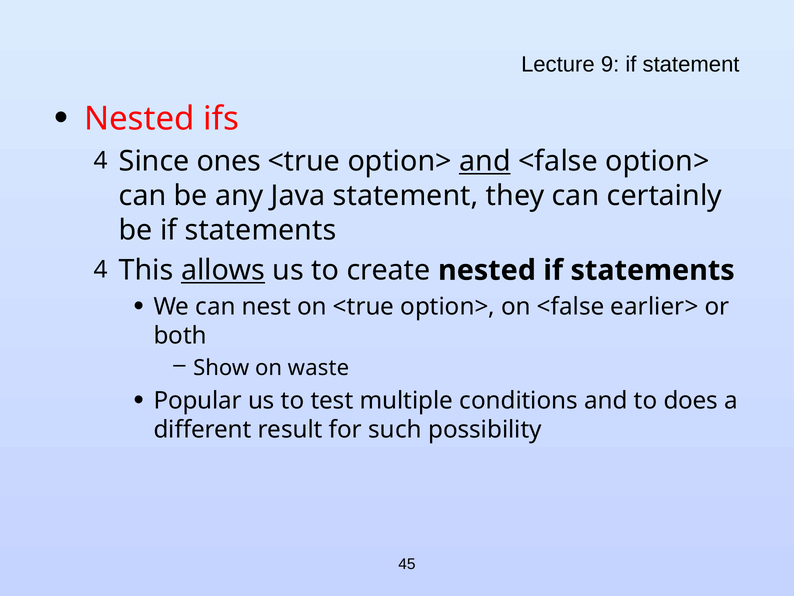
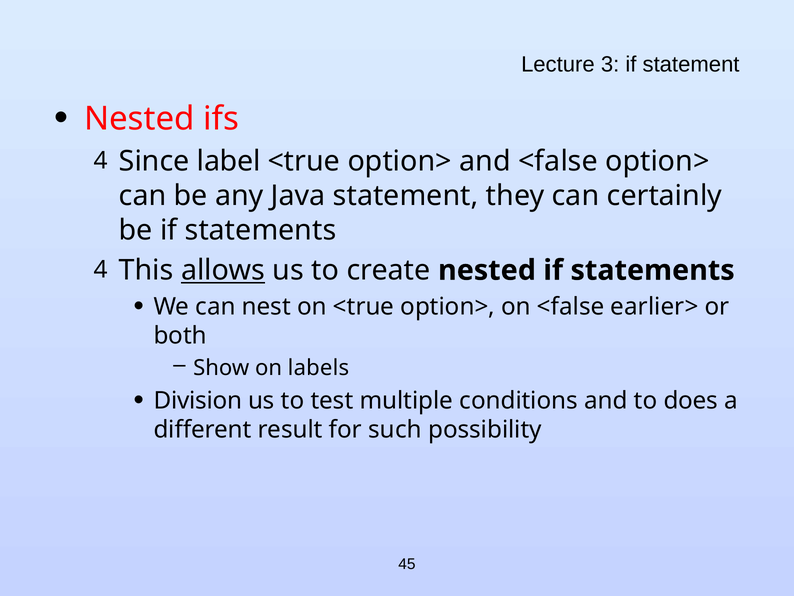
9: 9 -> 3 (610, 64)
ones: ones -> label (229, 161)
and underline: present -> none (485, 161)
waste: waste -> labels (318, 368)
Popular: Popular -> Division (198, 400)
